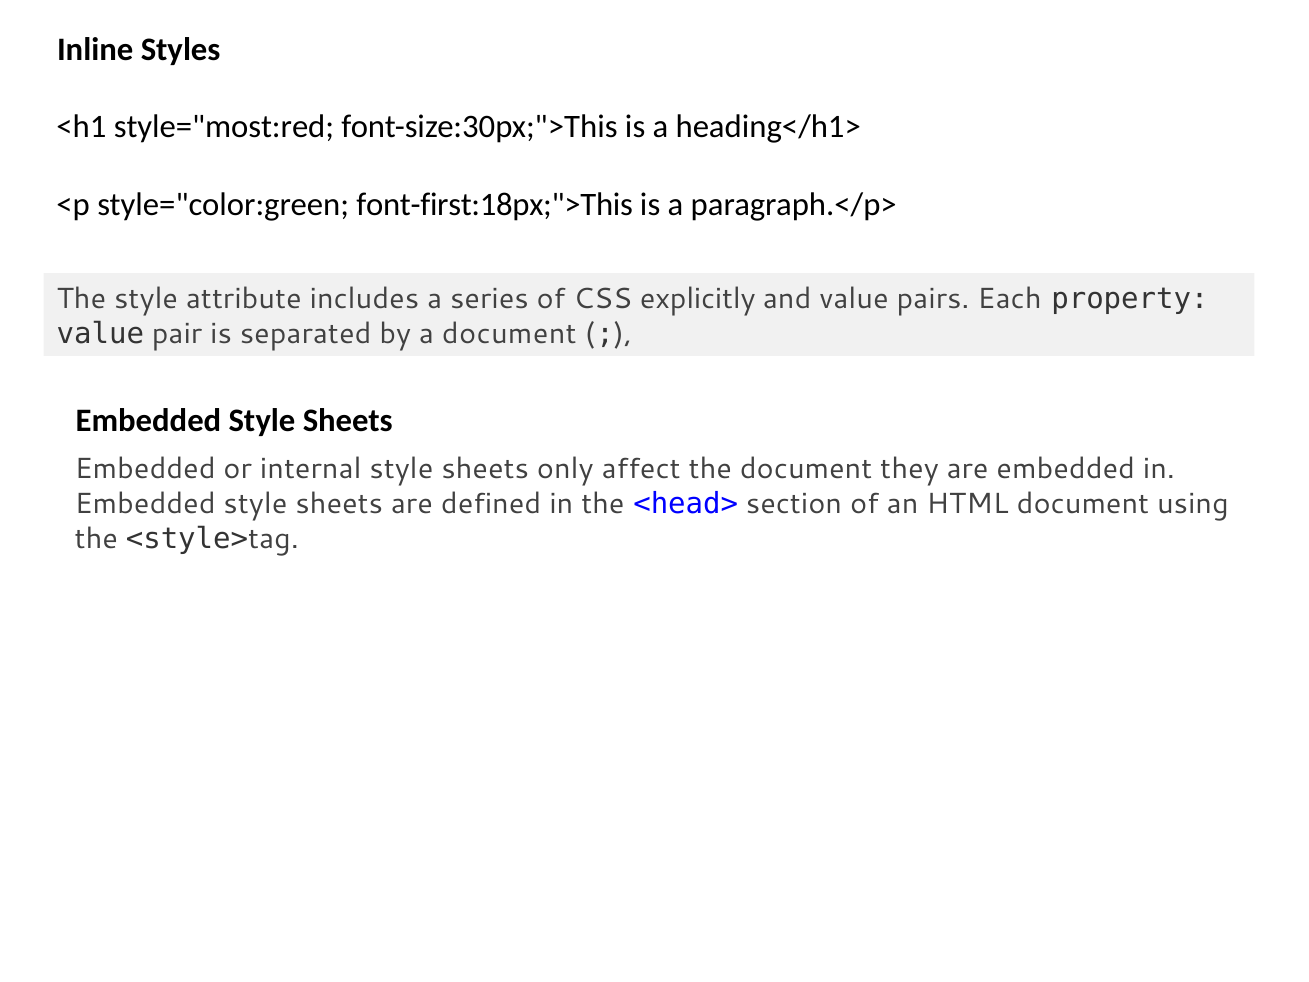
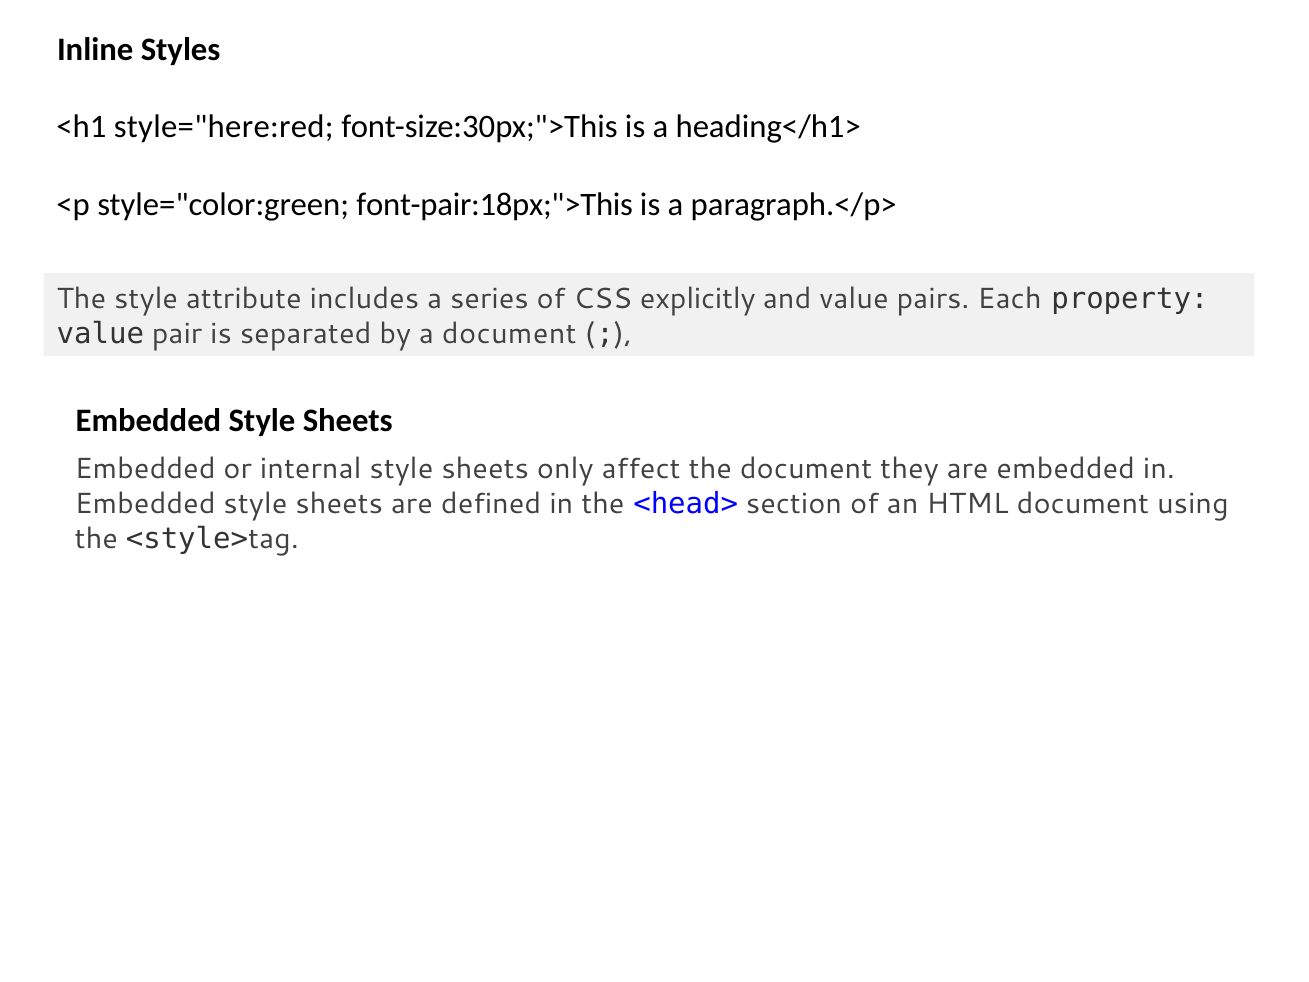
style="most:red: style="most:red -> style="here:red (224, 126)
font-first:18px;">This: font-first:18px;">This -> font-pair:18px;">This (495, 205)
